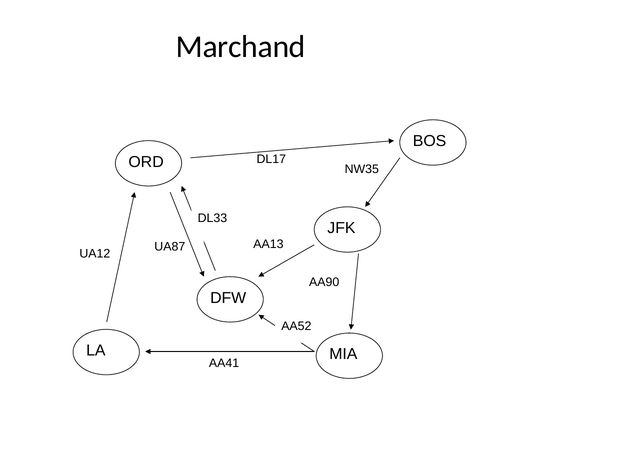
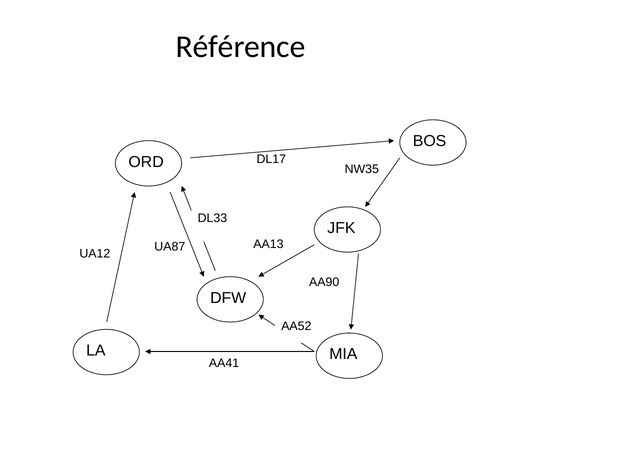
Marchand: Marchand -> Référence (241, 47)
